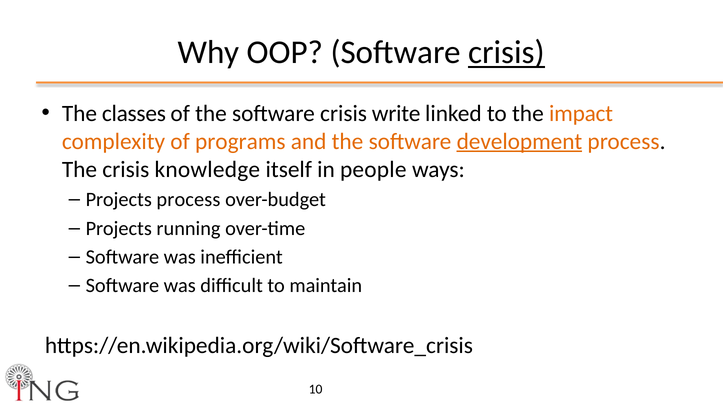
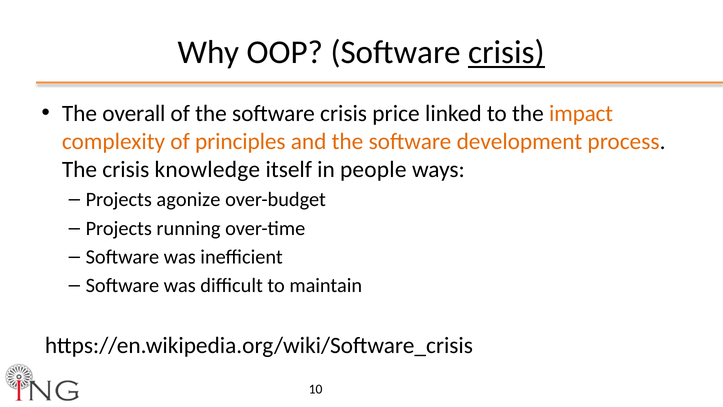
classes: classes -> overall (134, 113)
write: write -> price (396, 113)
programs: programs -> principles (240, 141)
development underline: present -> none (519, 141)
Projects process: process -> agonize (188, 200)
